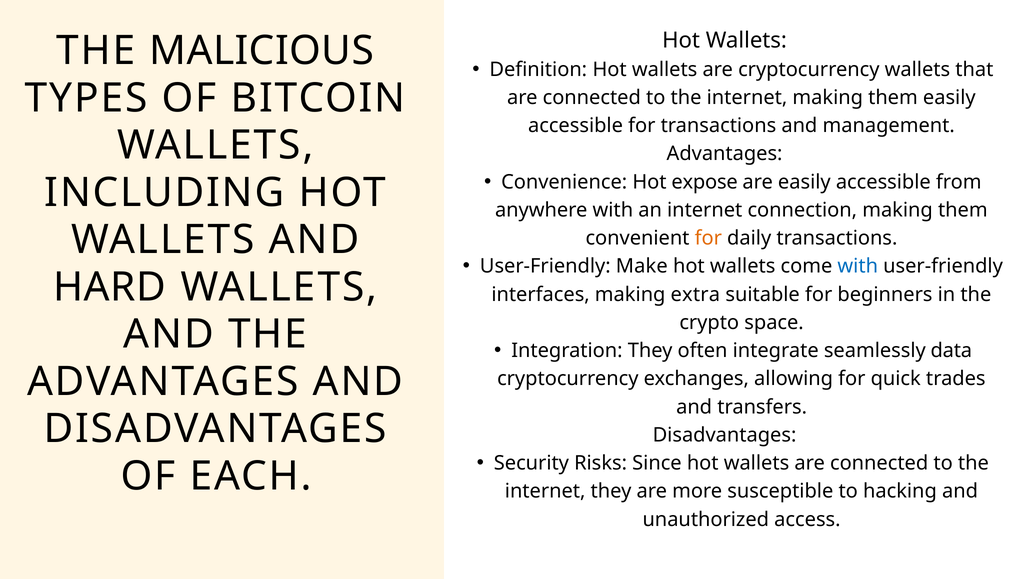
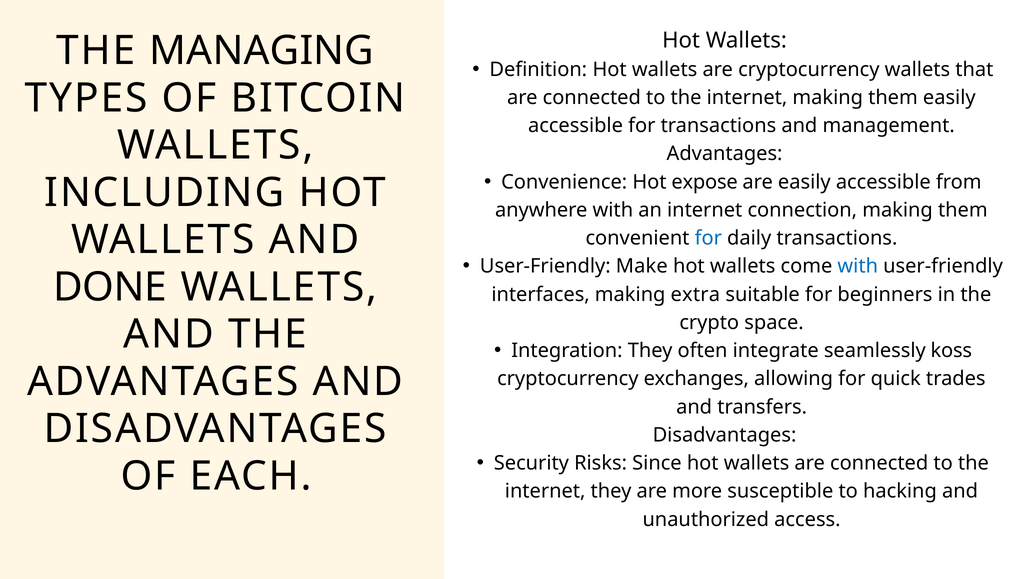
MALICIOUS: MALICIOUS -> MANAGING (262, 51)
for colour: orange -> blue (708, 238)
HARD: HARD -> DONE (110, 287)
data: data -> koss (951, 350)
